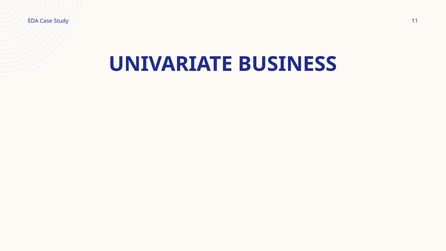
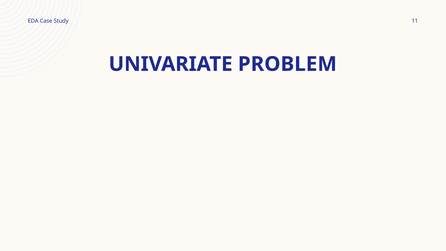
BUSINESS: BUSINESS -> PROBLEM (287, 64)
